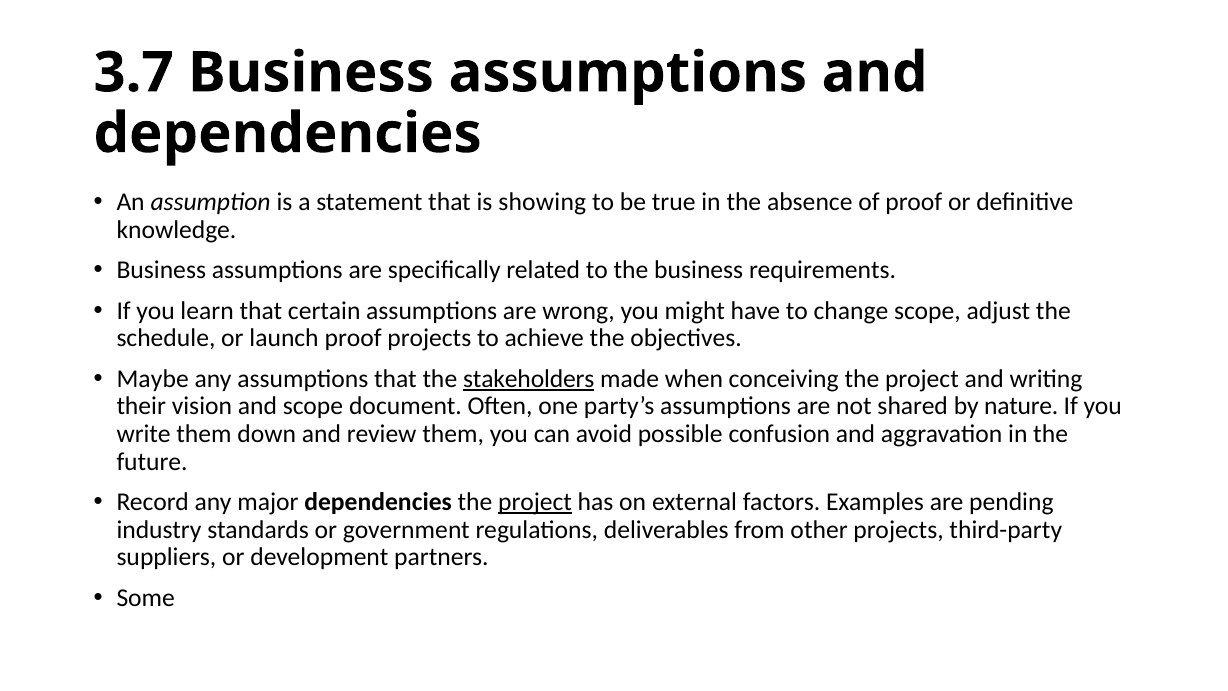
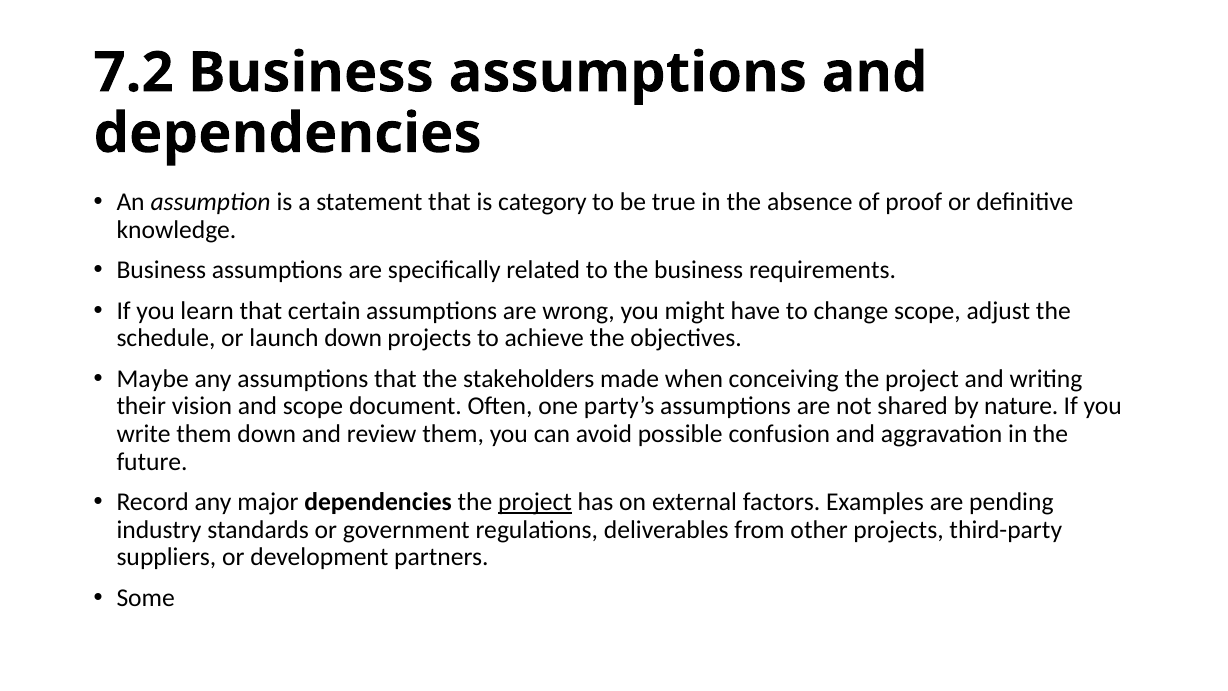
3.7: 3.7 -> 7.2 (134, 73)
showing: showing -> category (542, 202)
launch proof: proof -> down (353, 338)
stakeholders underline: present -> none (529, 379)
